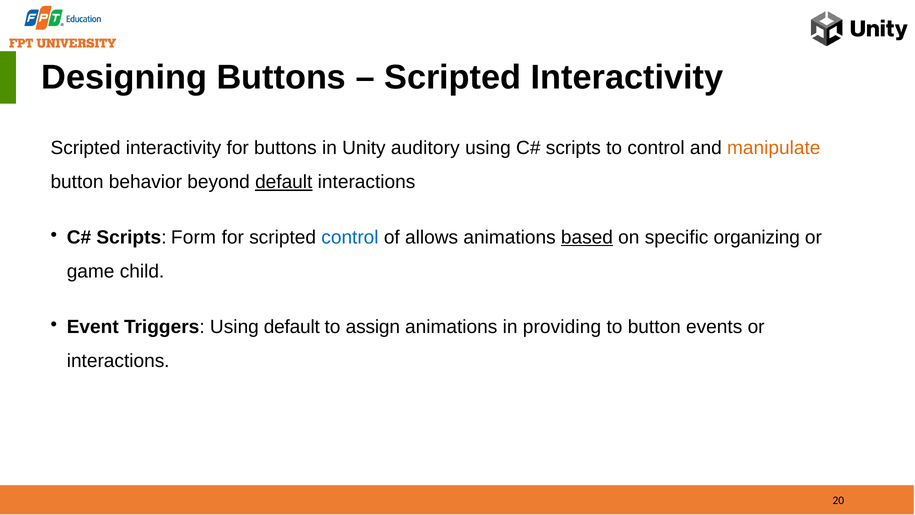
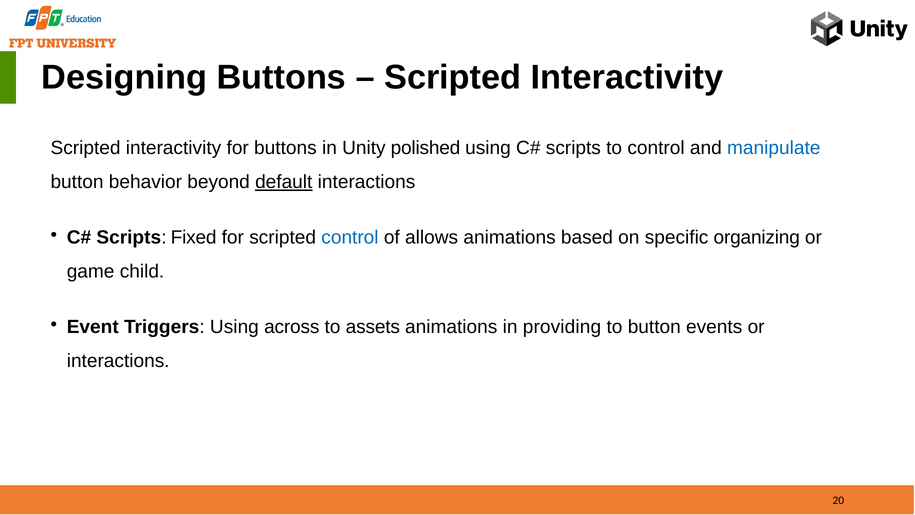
auditory: auditory -> polished (425, 148)
manipulate colour: orange -> blue (774, 148)
Form: Form -> Fixed (194, 237)
based underline: present -> none (587, 237)
Using default: default -> across (292, 327)
assign: assign -> assets (373, 327)
